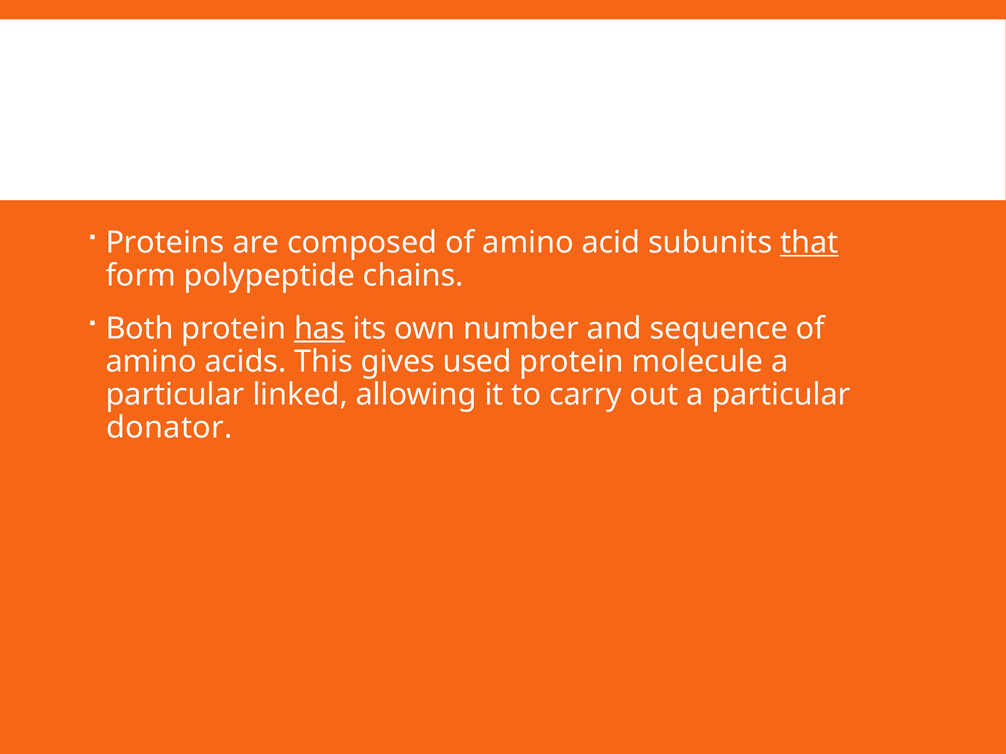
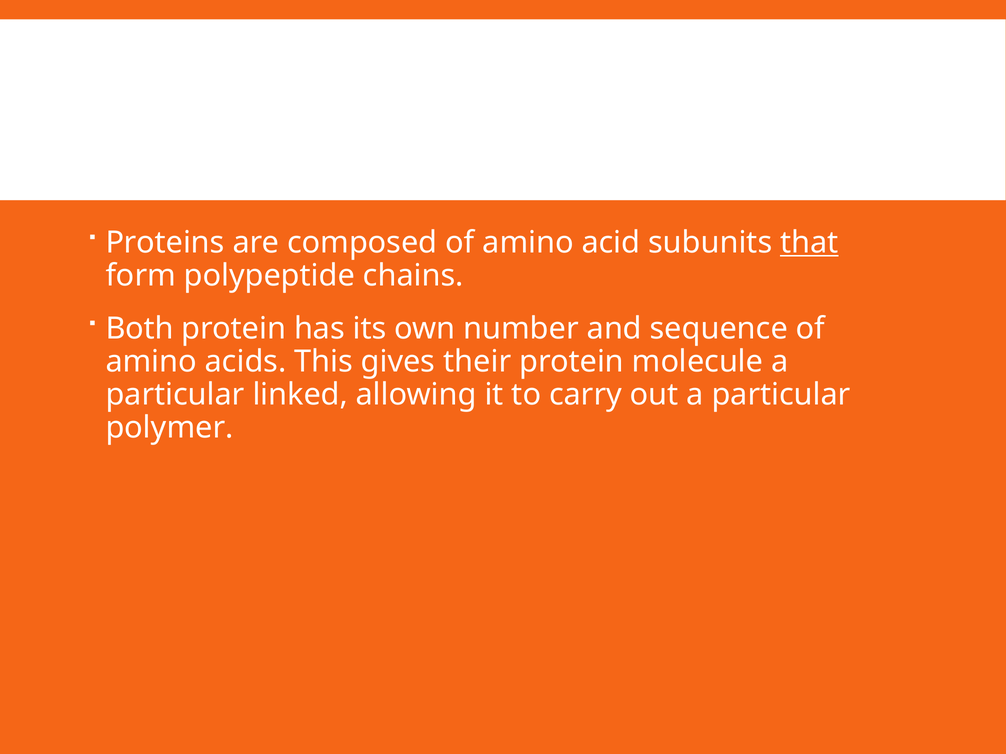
has underline: present -> none (319, 329)
used: used -> their (477, 362)
donator: donator -> polymer (169, 428)
